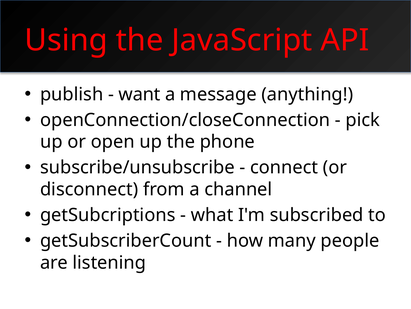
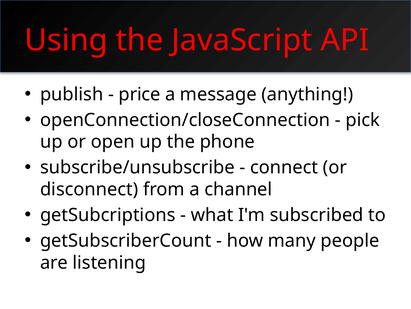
want: want -> price (140, 94)
